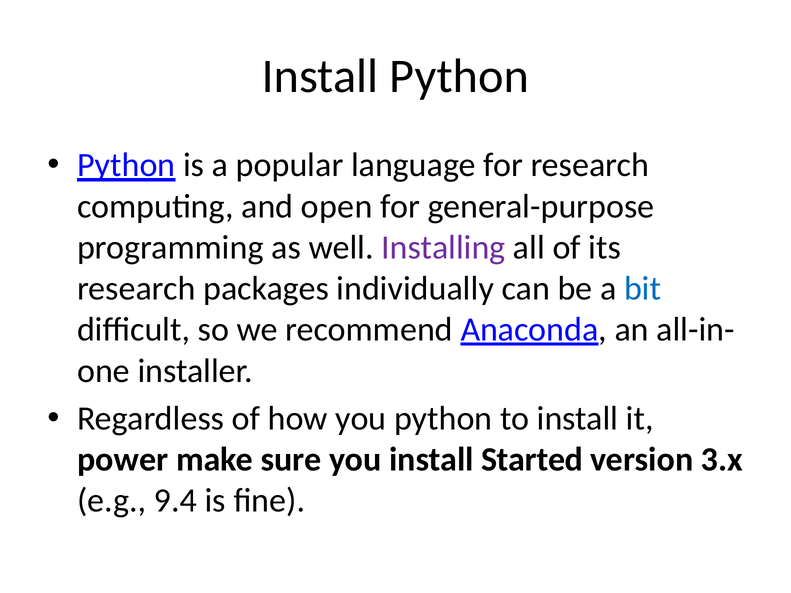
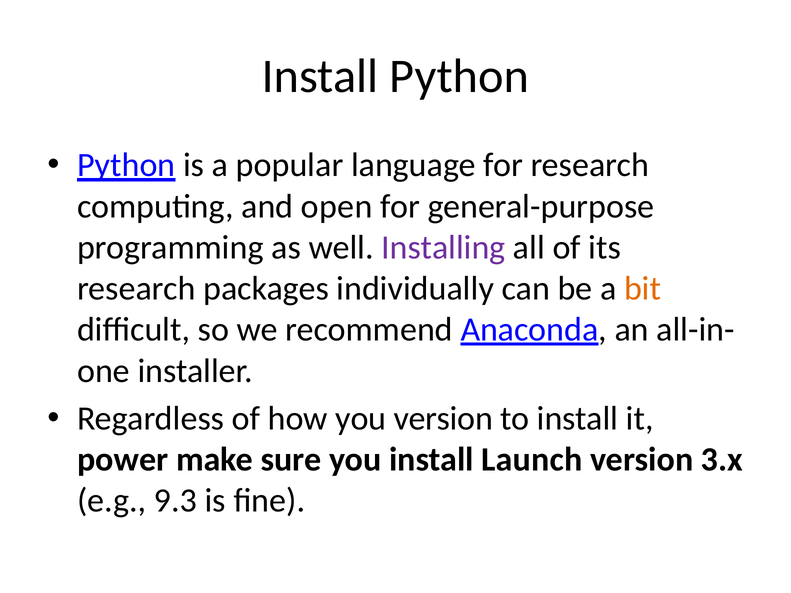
bit colour: blue -> orange (643, 289)
you python: python -> version (443, 419)
Started: Started -> Launch (532, 460)
9.4: 9.4 -> 9.3 (175, 501)
